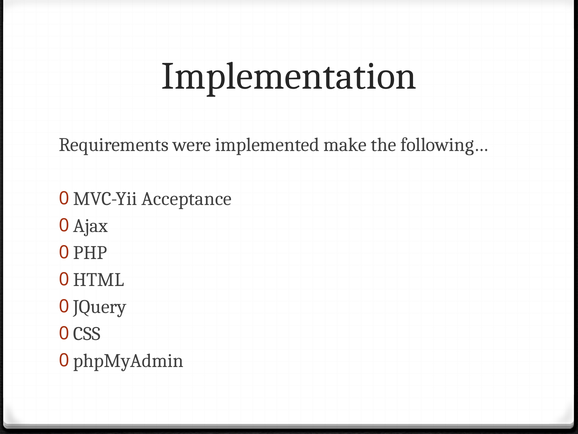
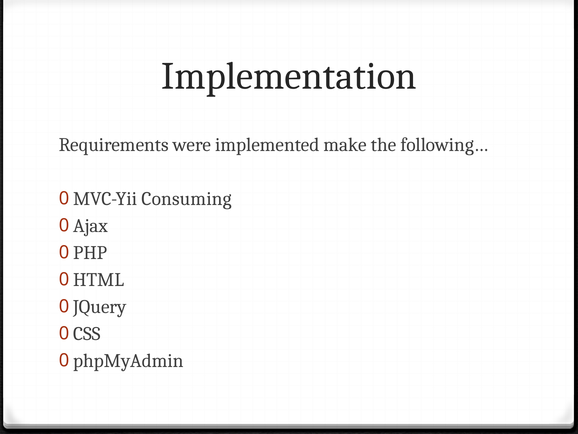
Acceptance: Acceptance -> Consuming (187, 199)
